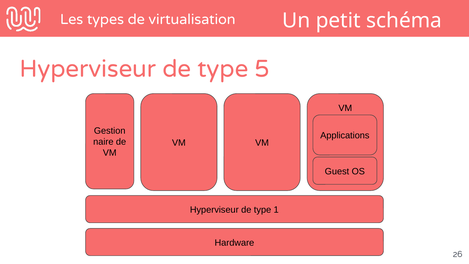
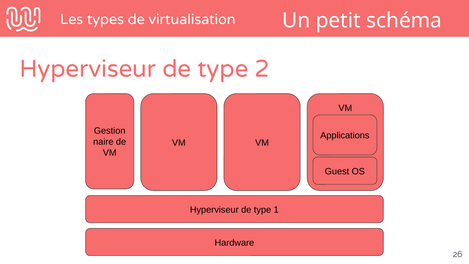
5: 5 -> 2 (262, 69)
